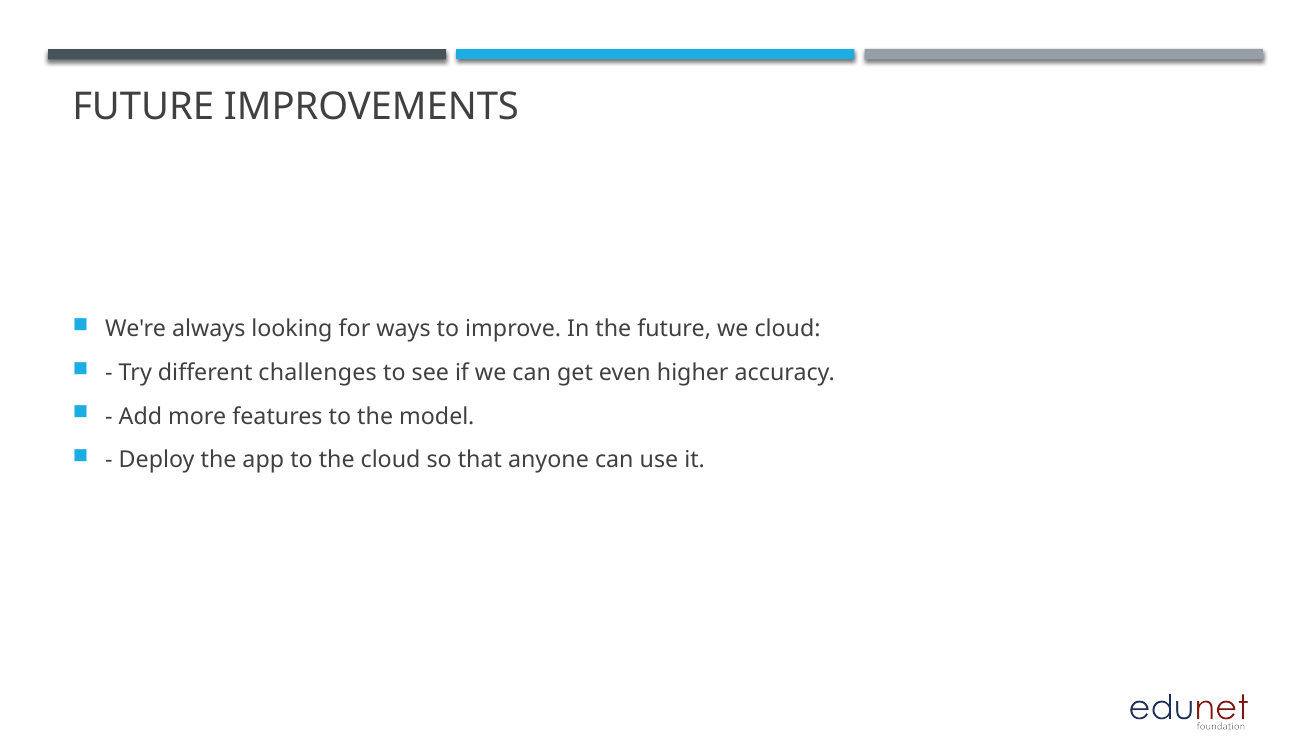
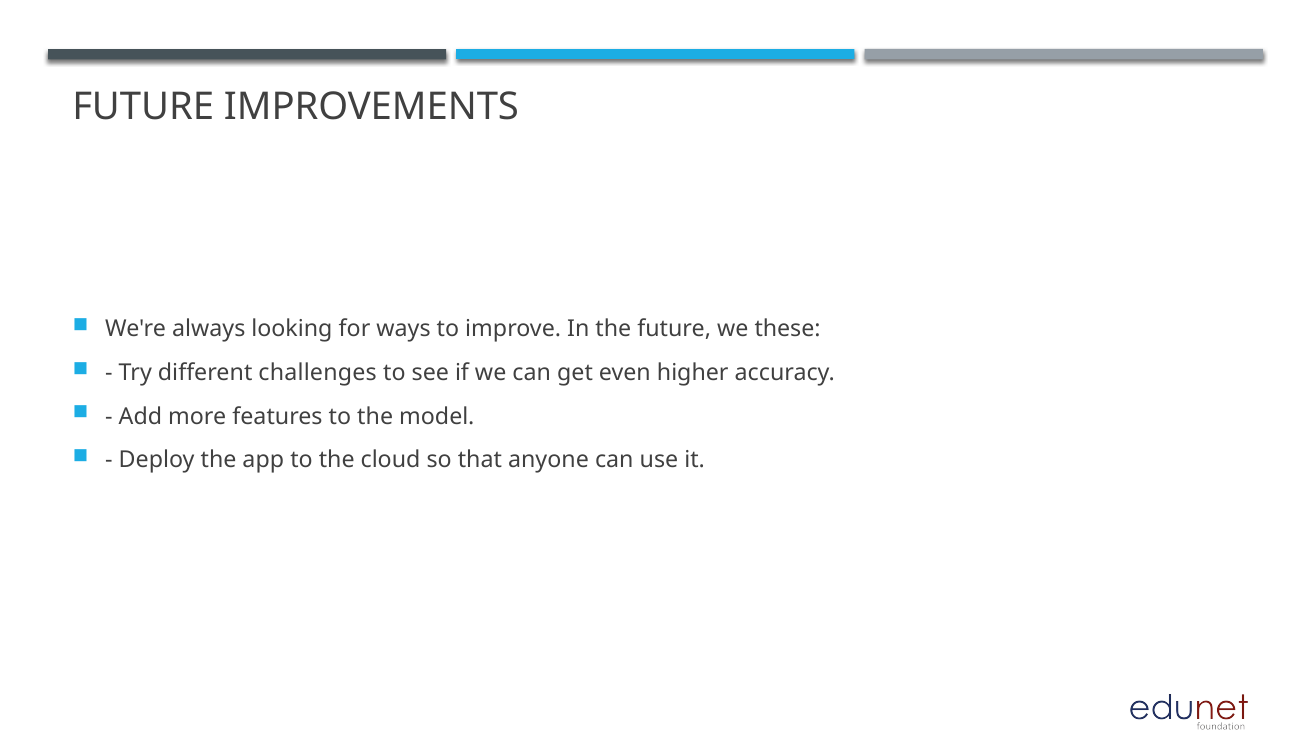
we cloud: cloud -> these (788, 329)
